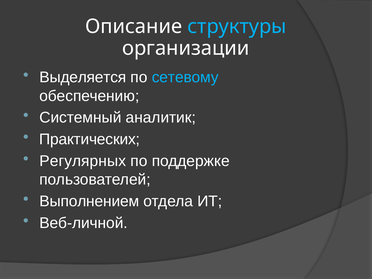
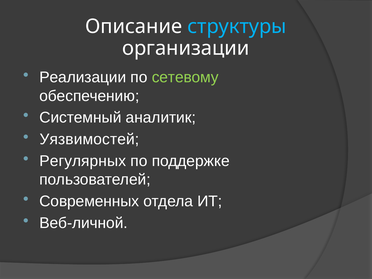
Выделяется: Выделяется -> Реализации (83, 77)
сетевому colour: light blue -> light green (185, 77)
Практических: Практических -> Уязвимостей (89, 139)
Выполнением: Выполнением -> Современных (89, 201)
